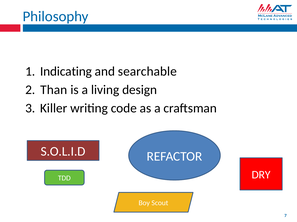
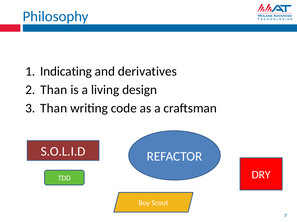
searchable: searchable -> derivatives (147, 72)
Killer: Killer -> Than (54, 109)
